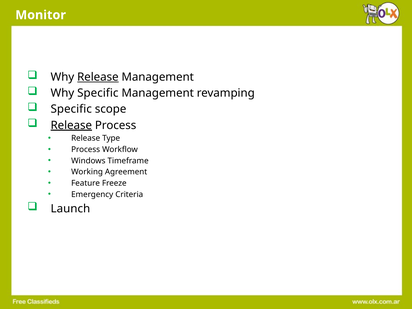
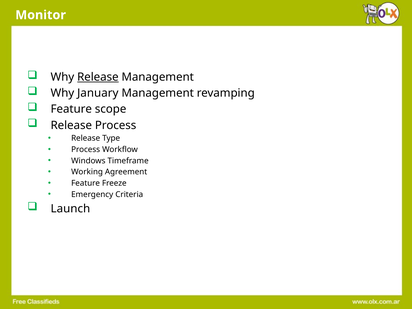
Why Specific: Specific -> January (98, 93)
Specific: Specific -> Feature (71, 109)
Release underline: present -> none (71, 125)
